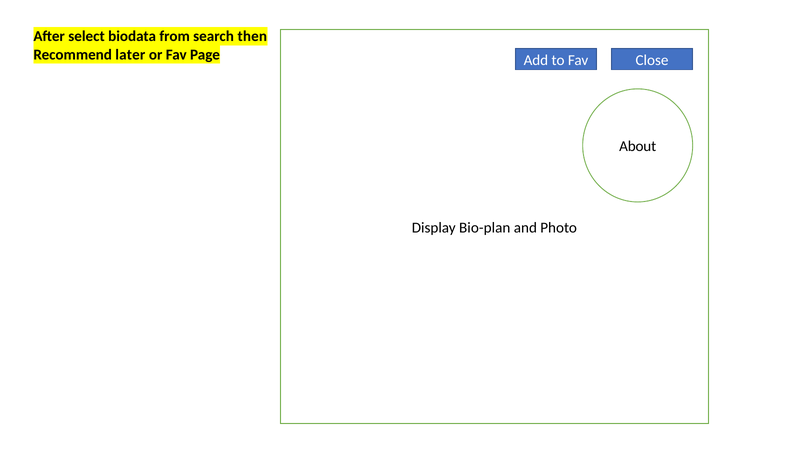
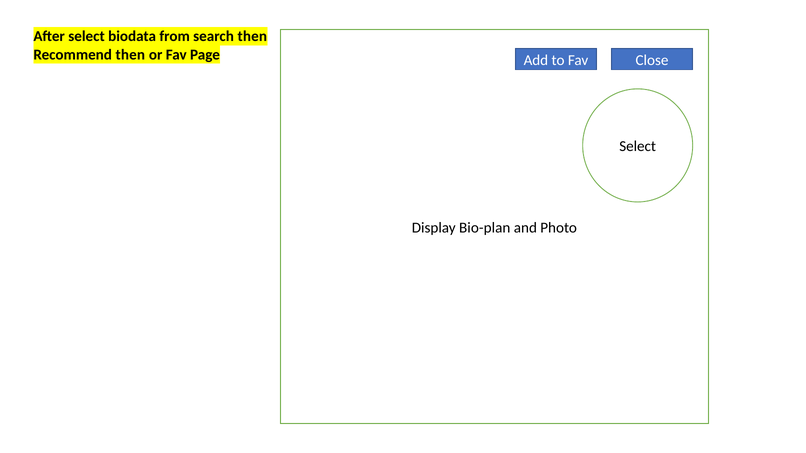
Recommend later: later -> then (130, 55)
About: About -> Select (638, 147)
